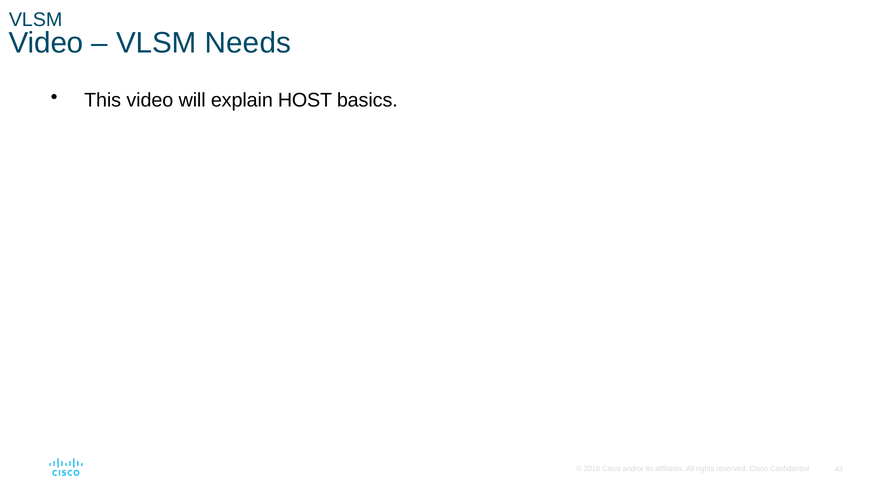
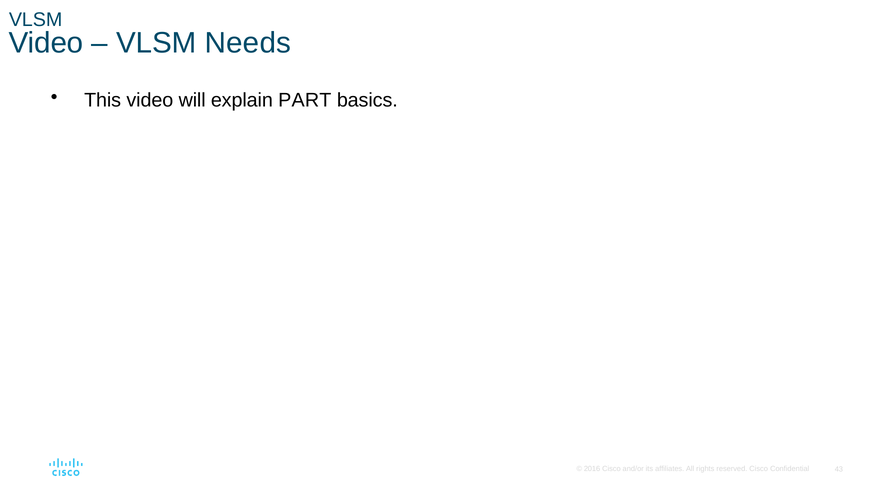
HOST: HOST -> PART (305, 100)
